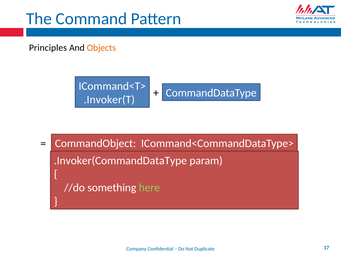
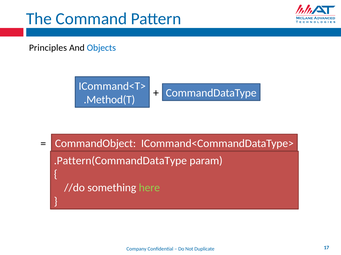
Objects colour: orange -> blue (101, 48)
.Invoker(T: .Invoker(T -> .Method(T (109, 100)
.Invoker(CommandDataType: .Invoker(CommandDataType -> .Pattern(CommandDataType (120, 161)
